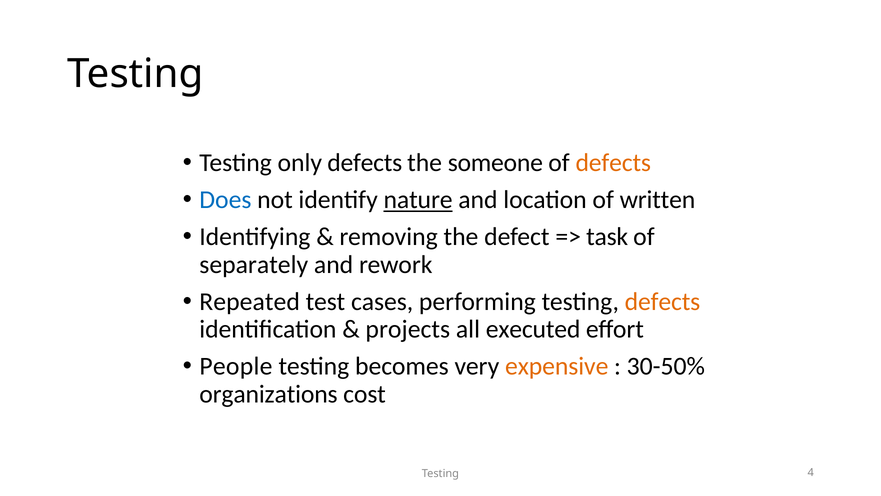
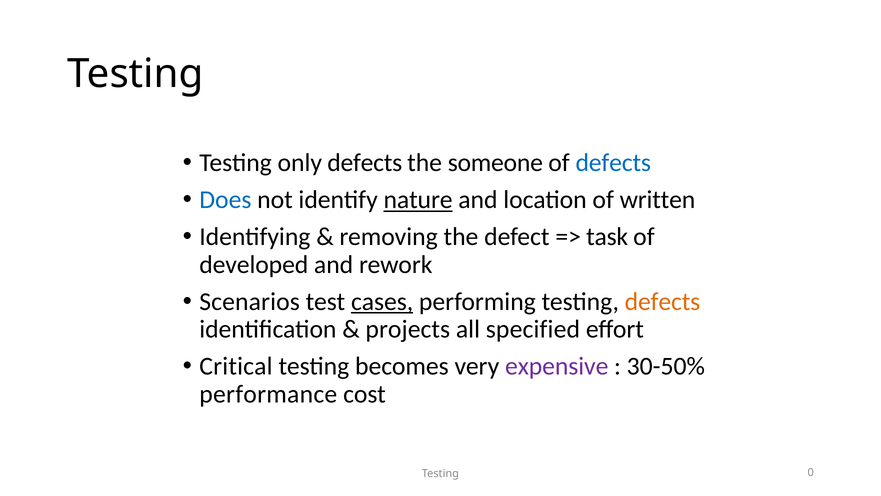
defects colour: orange -> blue (613, 163)
separately: separately -> developed (254, 264)
Repeated: Repeated -> Scenarios (250, 301)
cases underline: none -> present (382, 301)
executed: executed -> specified (533, 329)
People: People -> Critical (236, 366)
expensive colour: orange -> purple (557, 366)
organizations: organizations -> performance (268, 394)
4: 4 -> 0 (811, 472)
